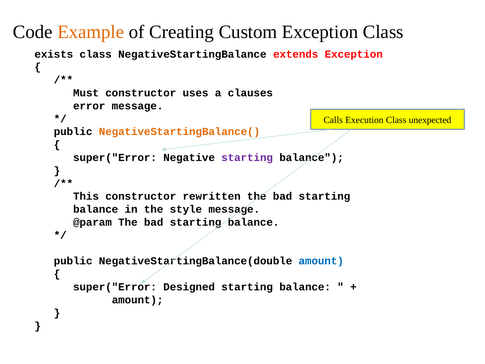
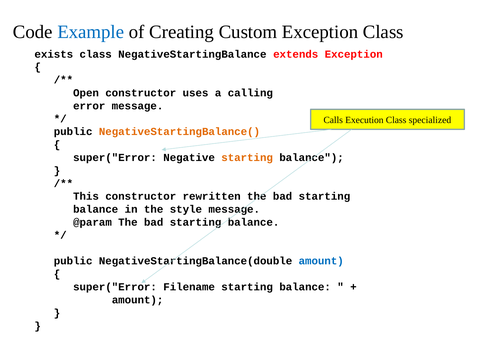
Example colour: orange -> blue (91, 32)
Must: Must -> Open (86, 93)
clauses: clauses -> calling (250, 93)
unexpected: unexpected -> specialized (430, 120)
starting colour: purple -> orange (247, 158)
Designed: Designed -> Filename (189, 287)
